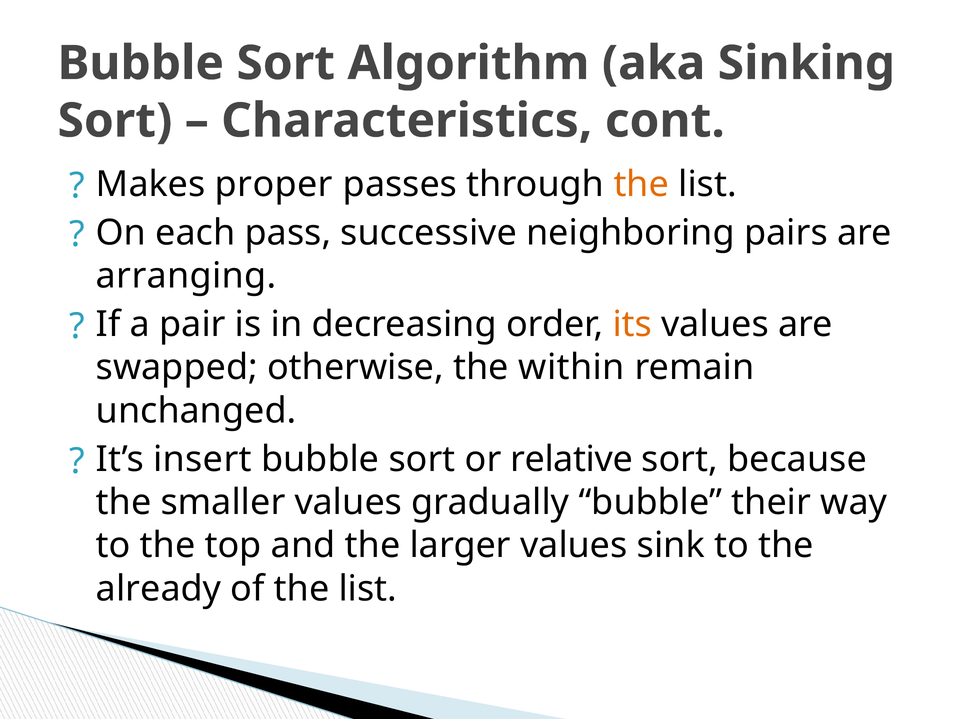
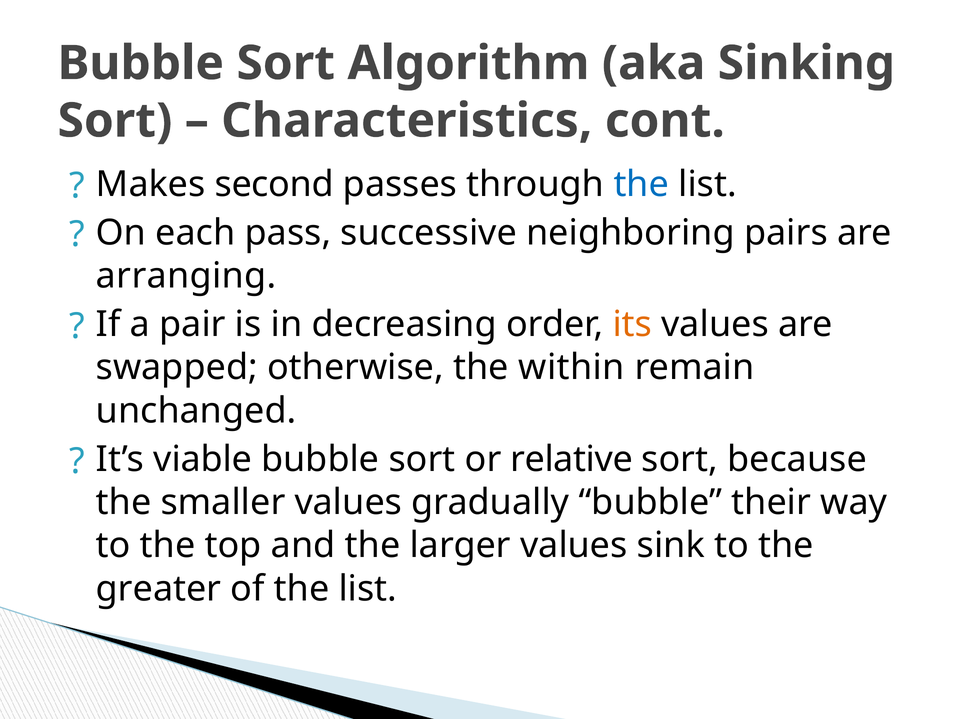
proper: proper -> second (274, 184)
the colour: orange -> blue (641, 184)
insert: insert -> viable (203, 459)
already: already -> greater (159, 589)
